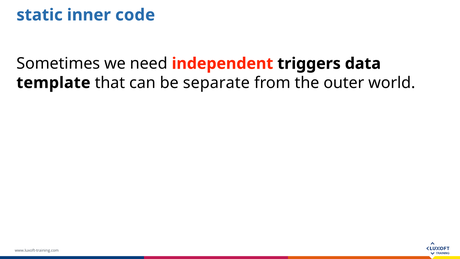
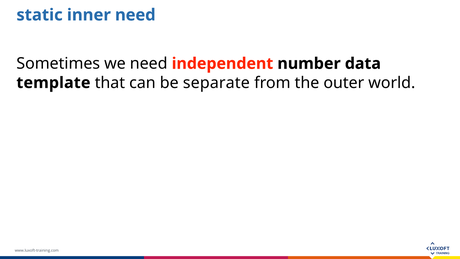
inner code: code -> need (135, 15)
triggers: triggers -> number (309, 64)
